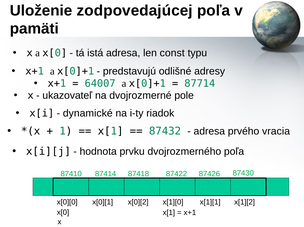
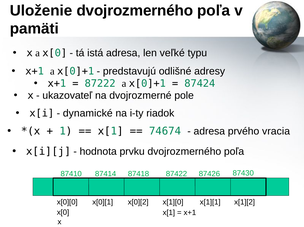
Uloženie zodpovedajúcej: zodpovedajúcej -> dvojrozmerného (135, 11)
const: const -> veľké (172, 53)
64007: 64007 -> 87222 (100, 84)
87714: 87714 -> 87424 (200, 84)
87432: 87432 -> 74674 (165, 131)
